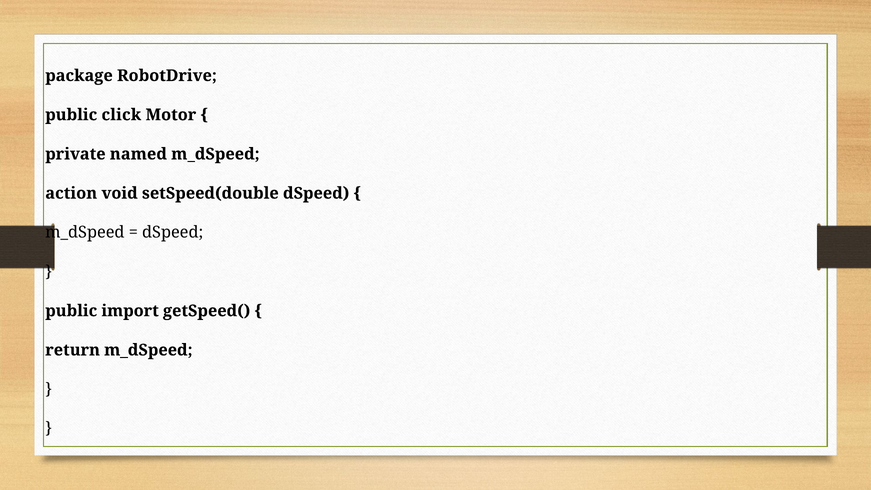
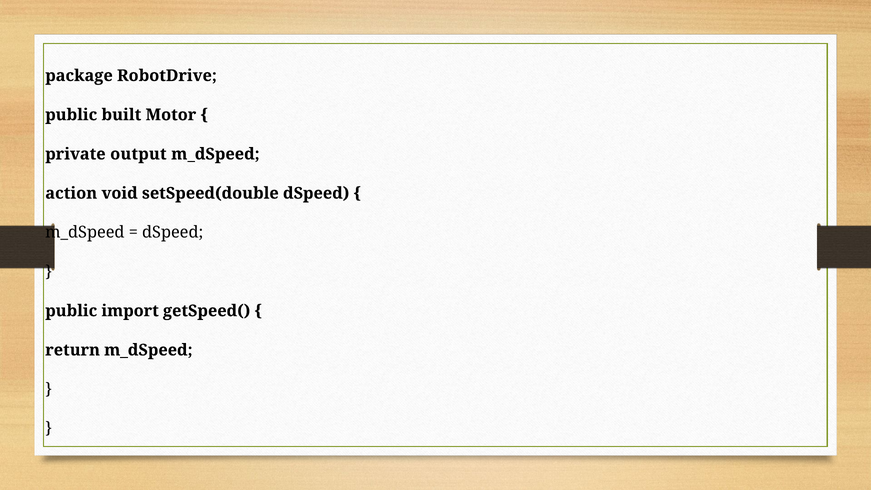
click: click -> built (121, 115)
named: named -> output (138, 154)
